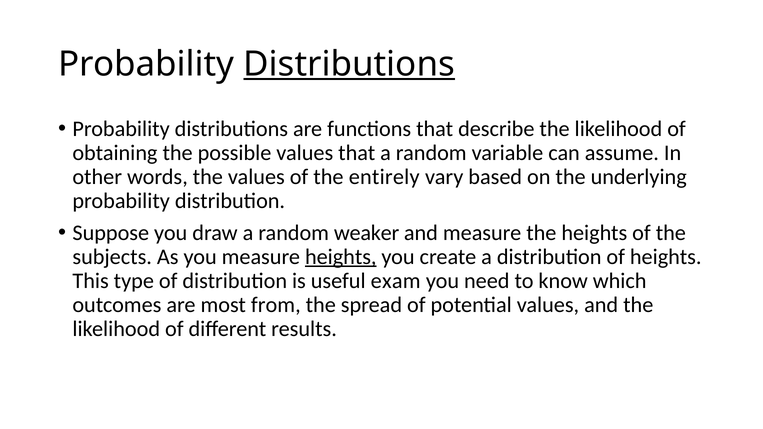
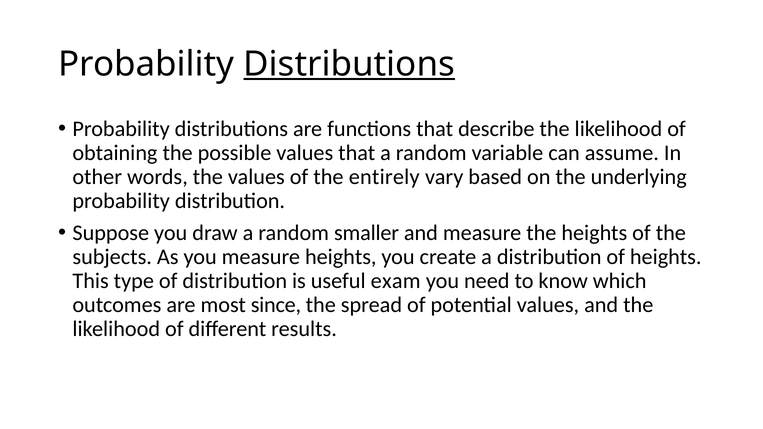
weaker: weaker -> smaller (367, 233)
heights underline: present -> none (341, 257)
from: from -> since (276, 305)
